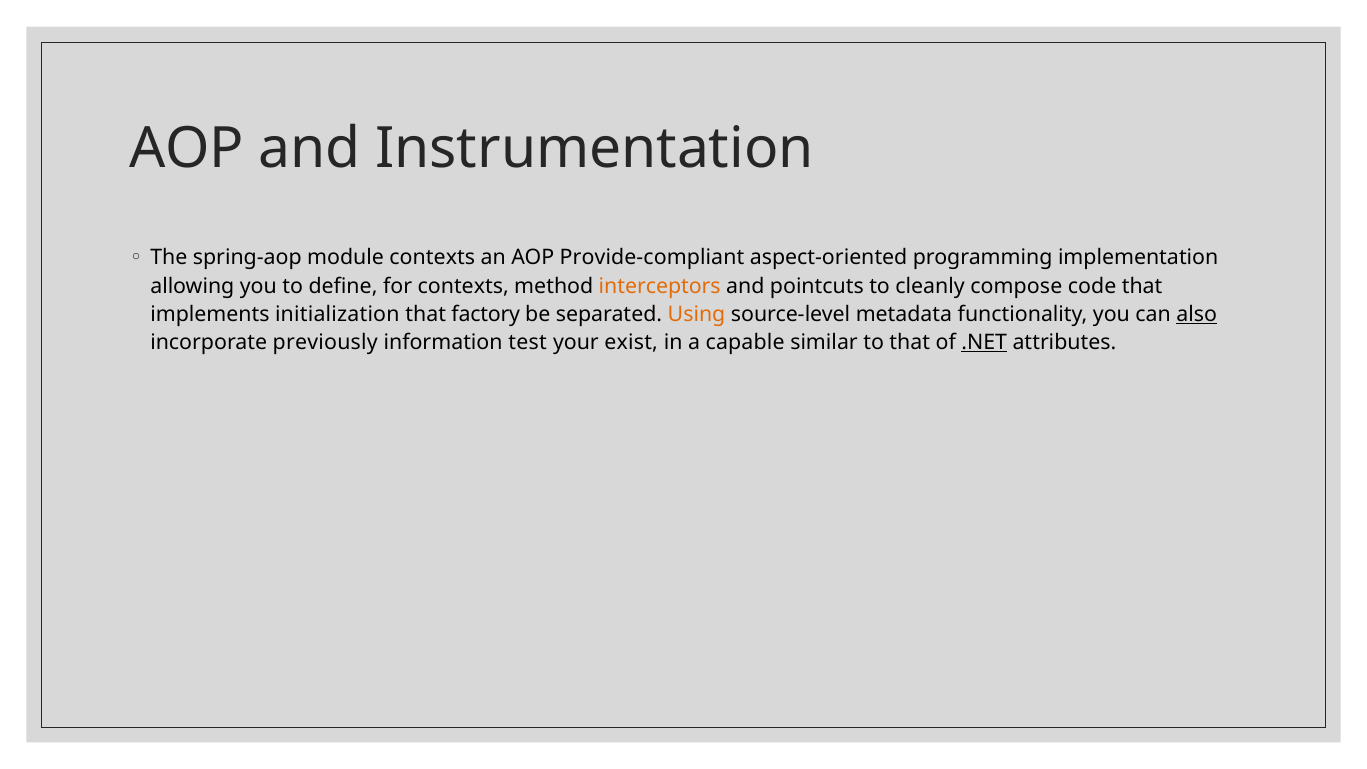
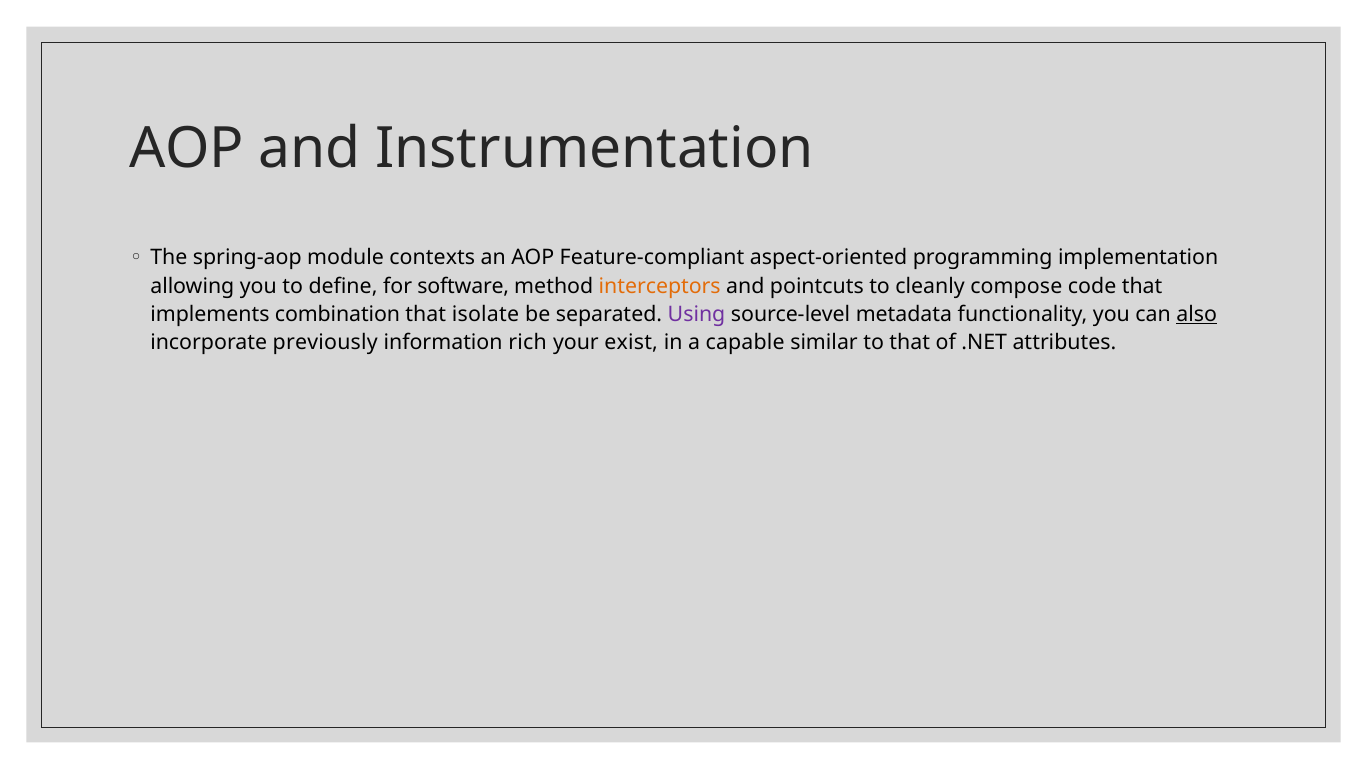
Provide-compliant: Provide-compliant -> Feature-compliant (652, 258)
for contexts: contexts -> software (463, 286)
initialization: initialization -> combination (337, 314)
factory: factory -> isolate (485, 314)
Using colour: orange -> purple (697, 314)
test: test -> rich (528, 342)
.NET underline: present -> none (984, 342)
